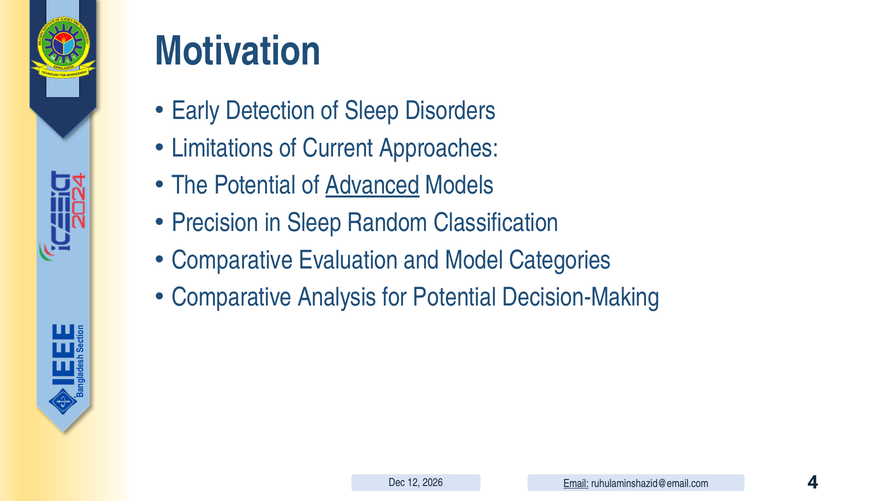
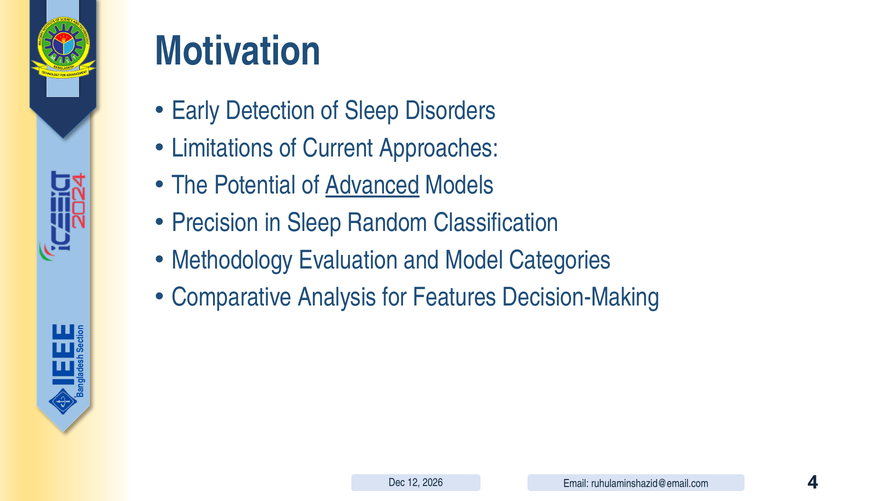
Comparative: Comparative -> Methodology (232, 260)
for Potential: Potential -> Features (455, 297)
Email underline: present -> none (576, 484)
